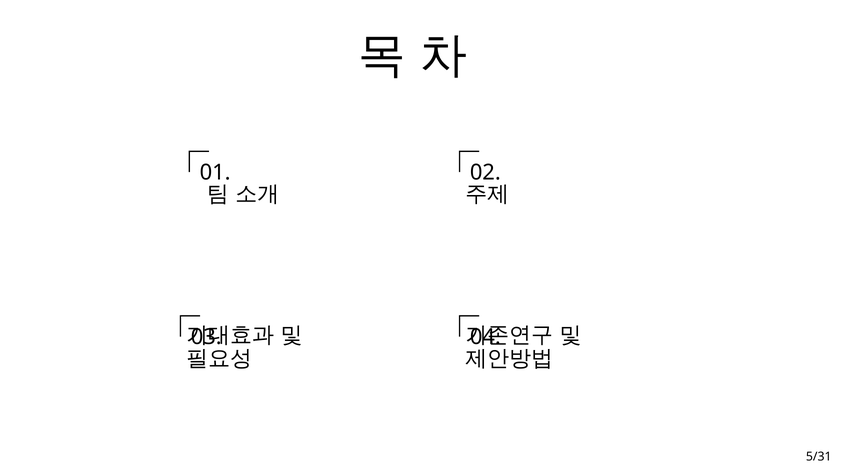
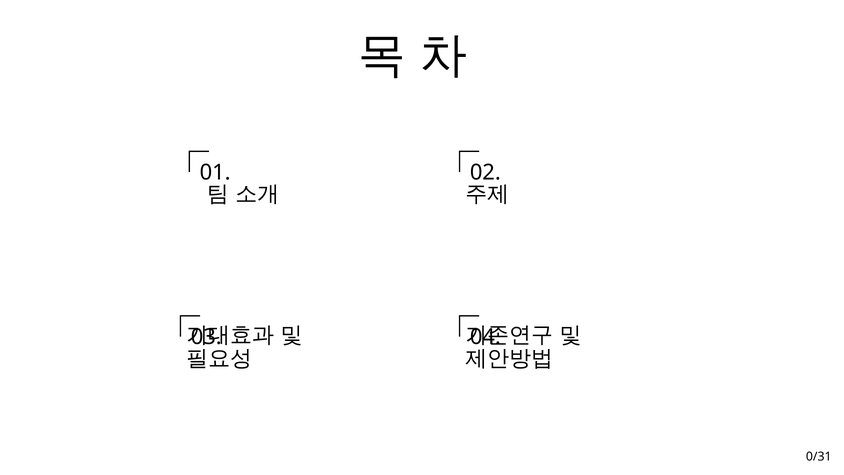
5/31: 5/31 -> 0/31 (819, 456)
